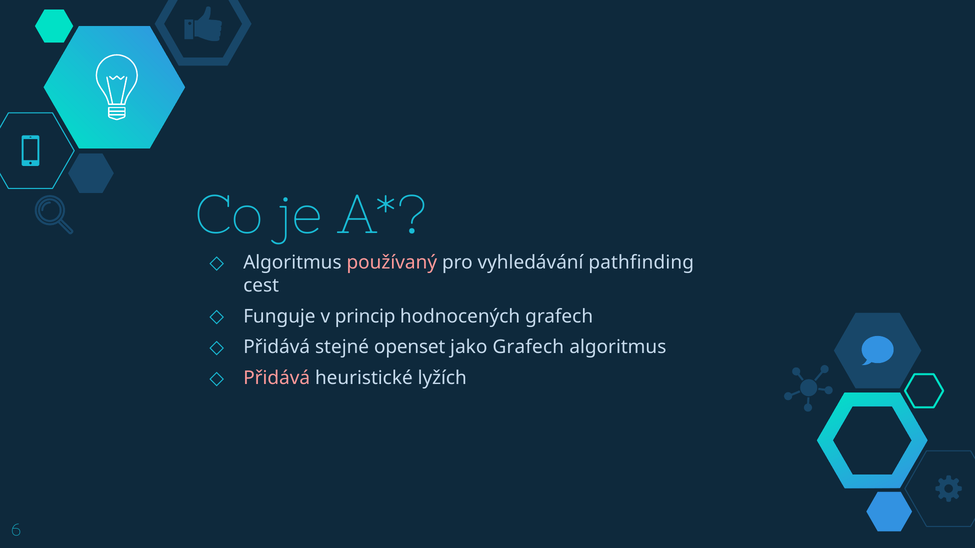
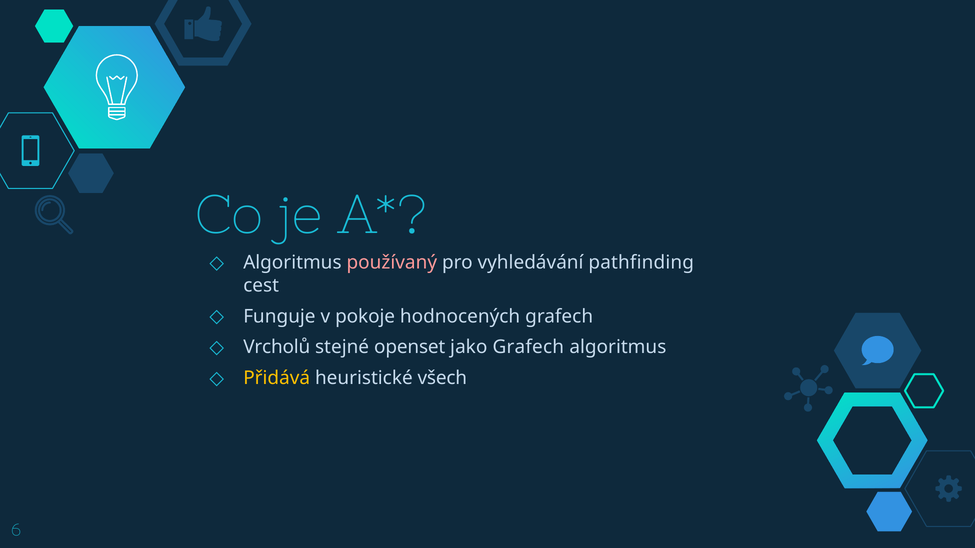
princip: princip -> pokoje (365, 317)
Přidává: Přidává -> Vrcholů (277, 347)
Přidává colour: pink -> yellow (277, 378)
lyžích: lyžích -> všech (442, 378)
